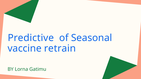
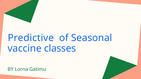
retrain: retrain -> classes (60, 49)
